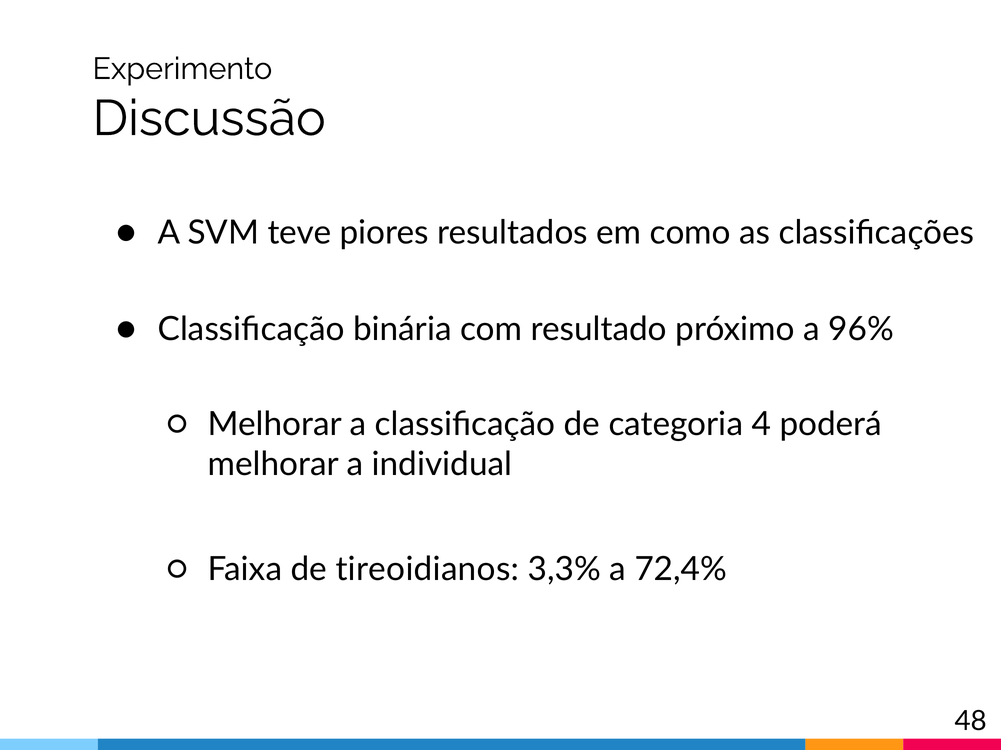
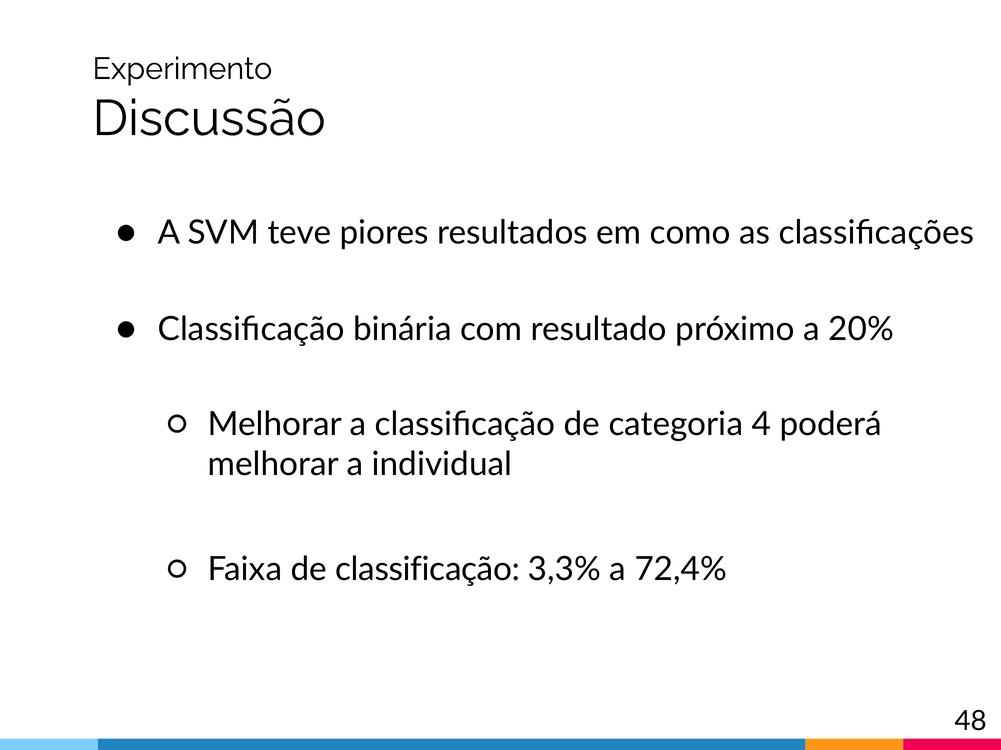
96%: 96% -> 20% (861, 330)
de tireoidianos: tireoidianos -> classificação (428, 570)
